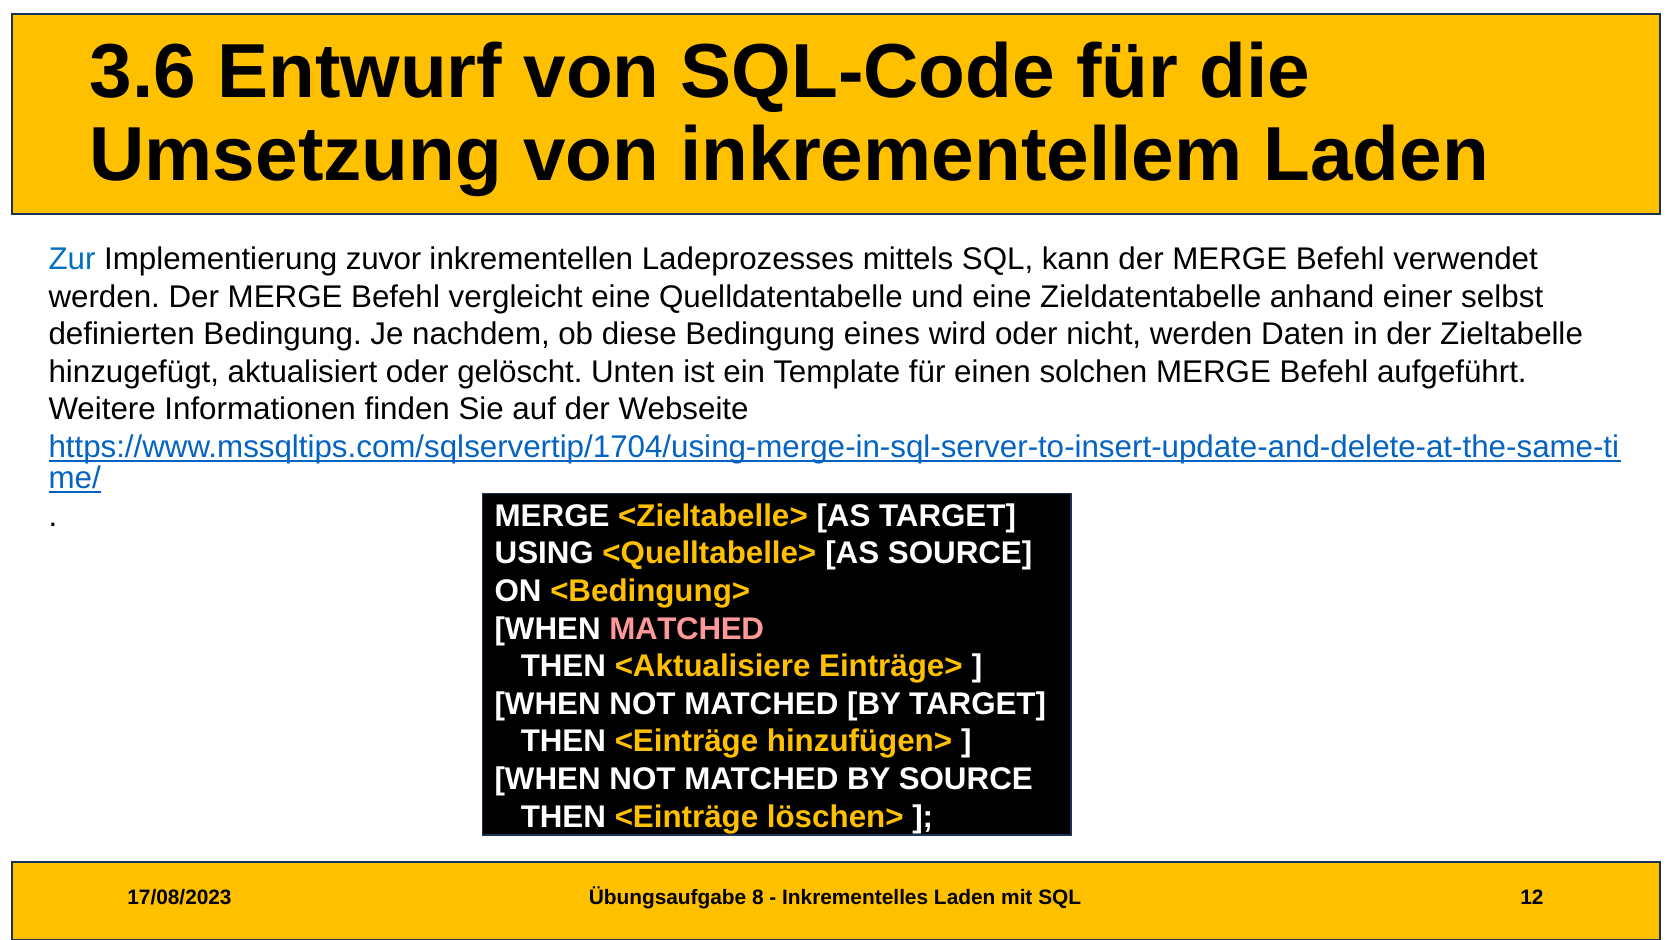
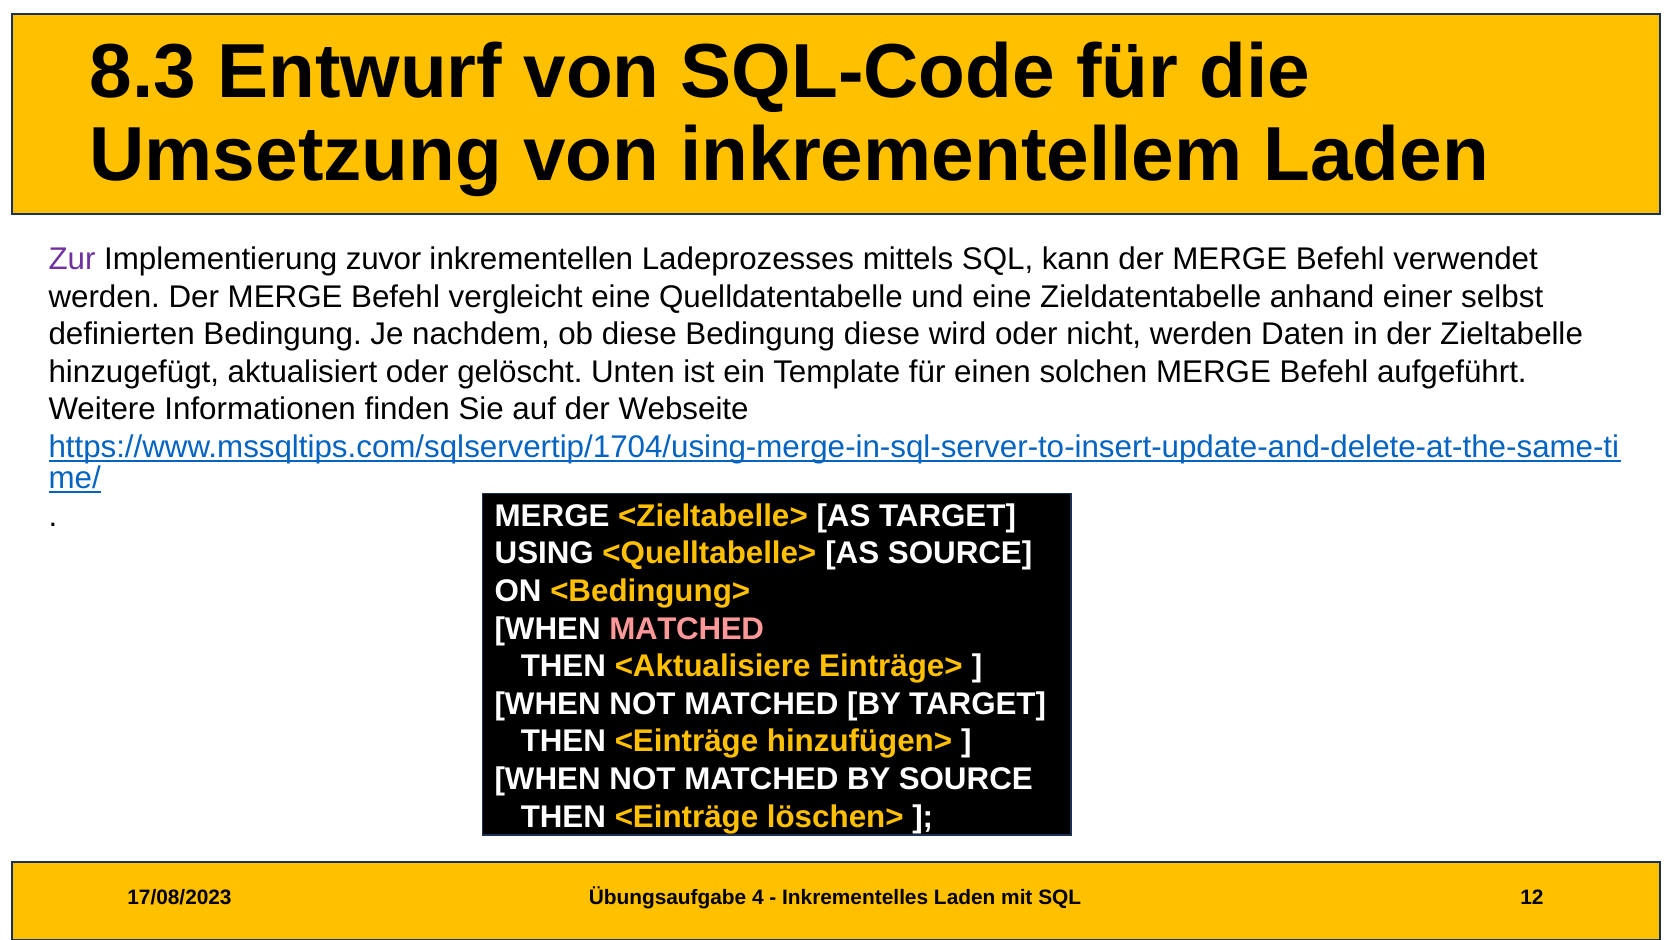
3.6: 3.6 -> 8.3 (143, 72)
Zur colour: blue -> purple (72, 259)
Bedingung eines: eines -> diese (882, 334)
8: 8 -> 4 (758, 898)
